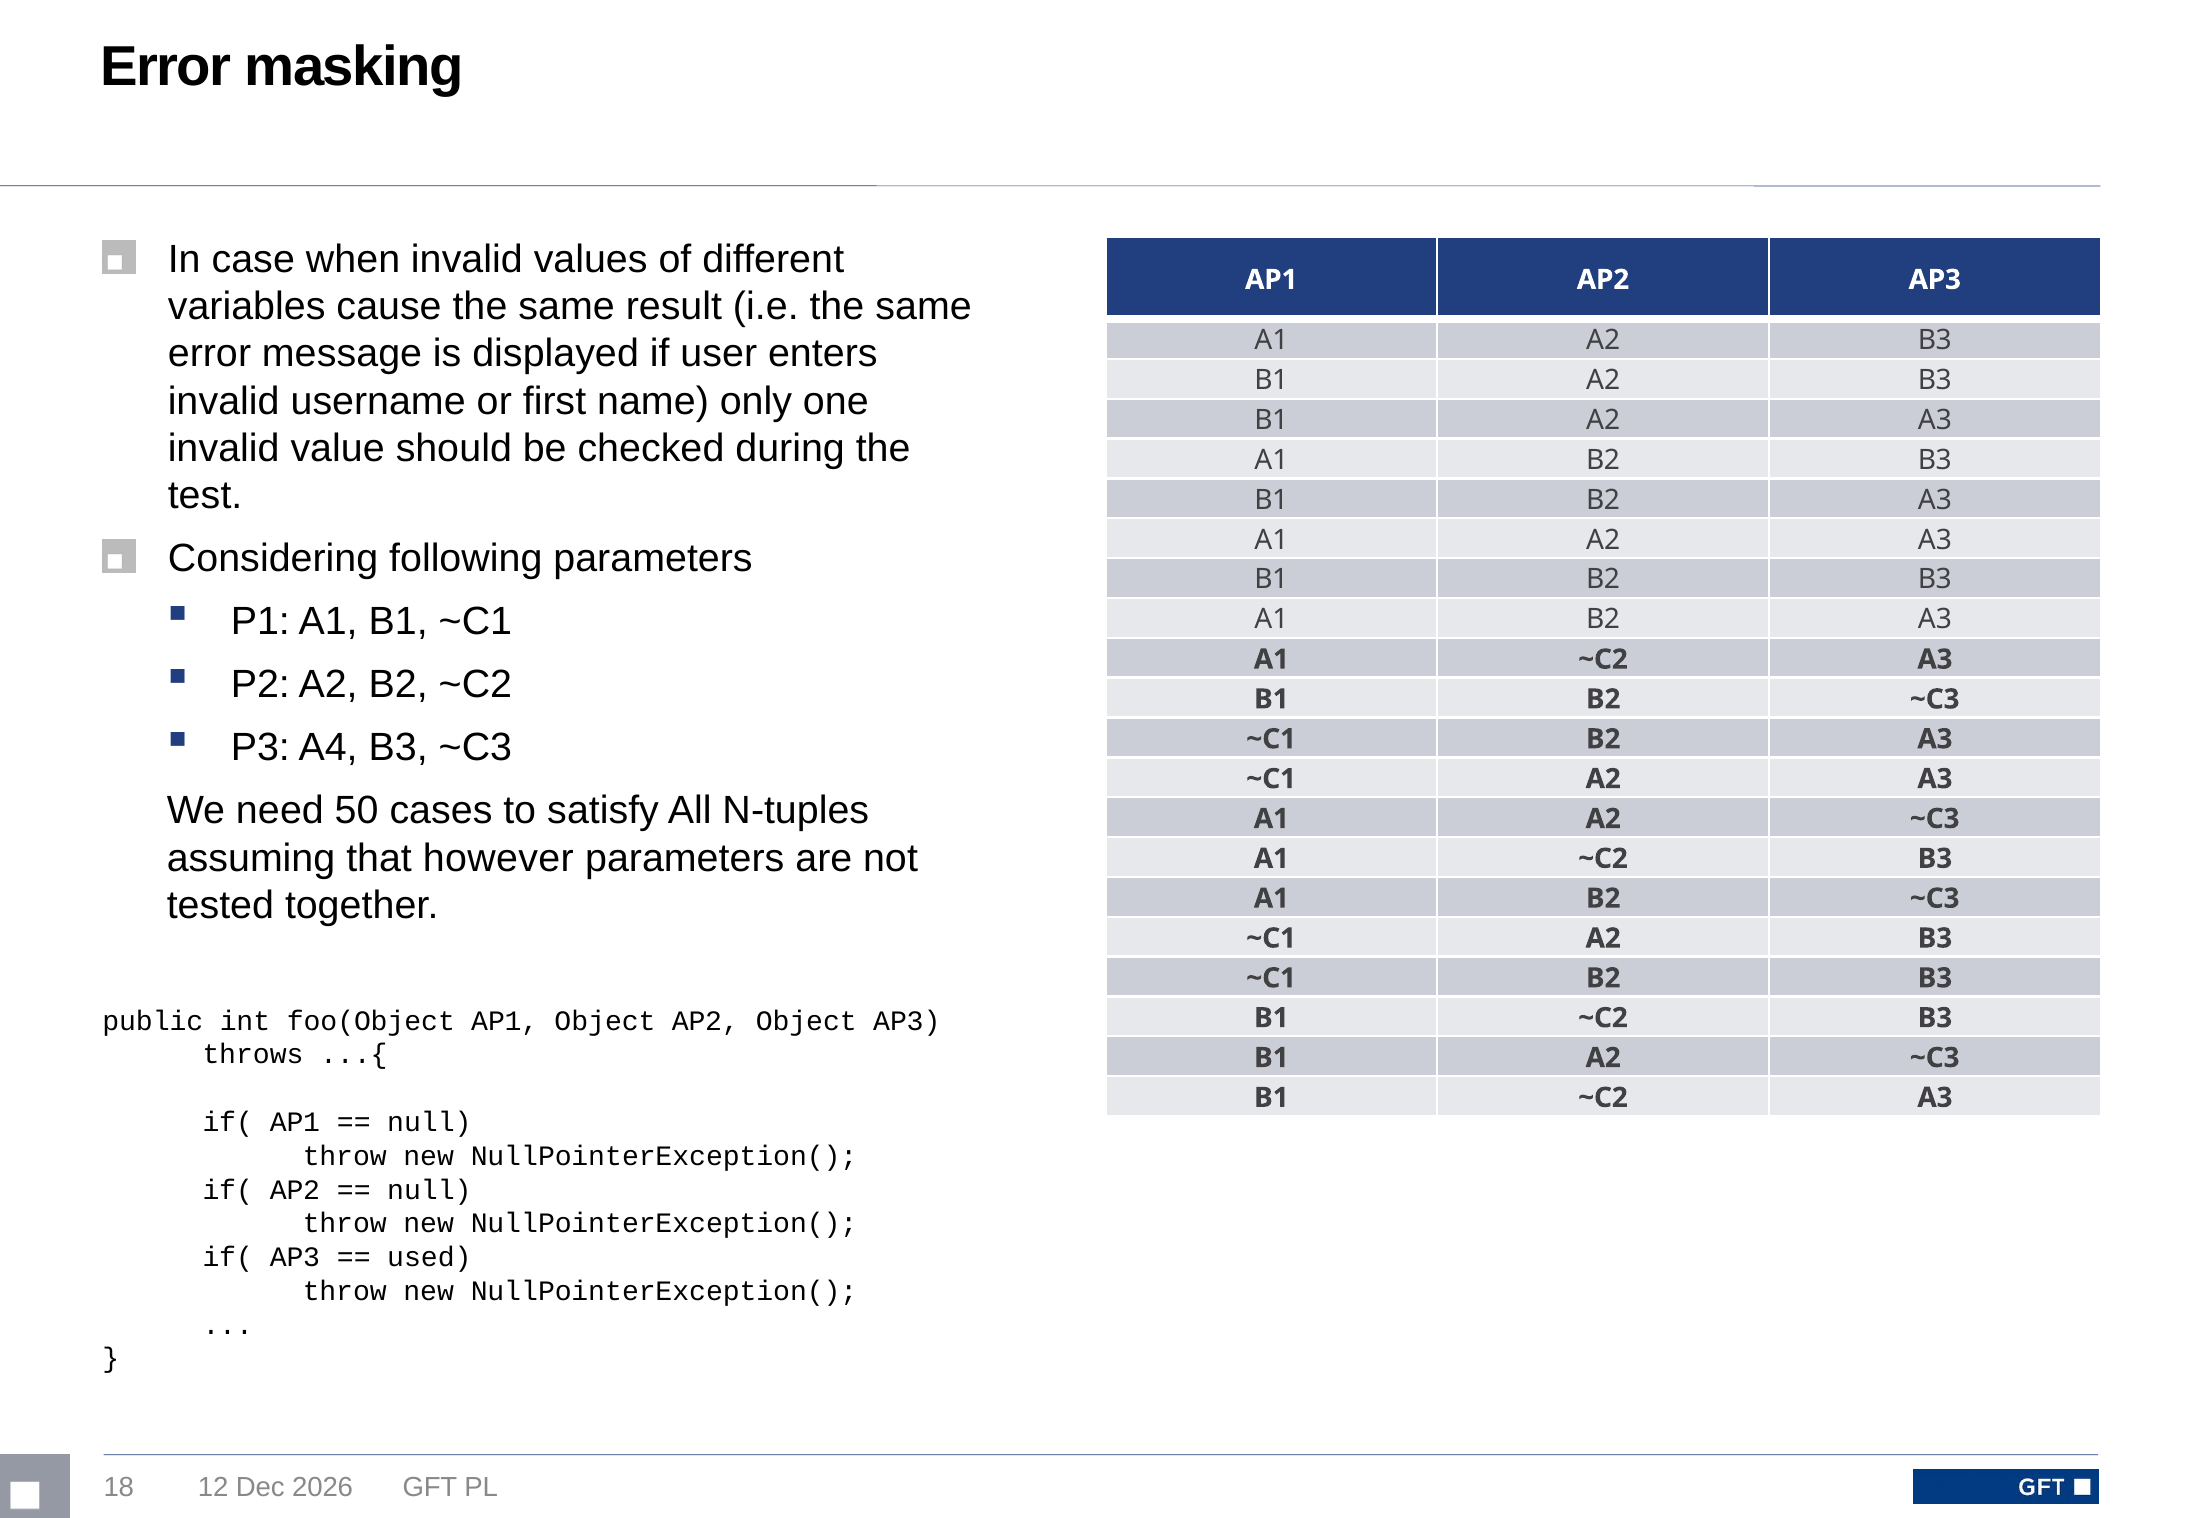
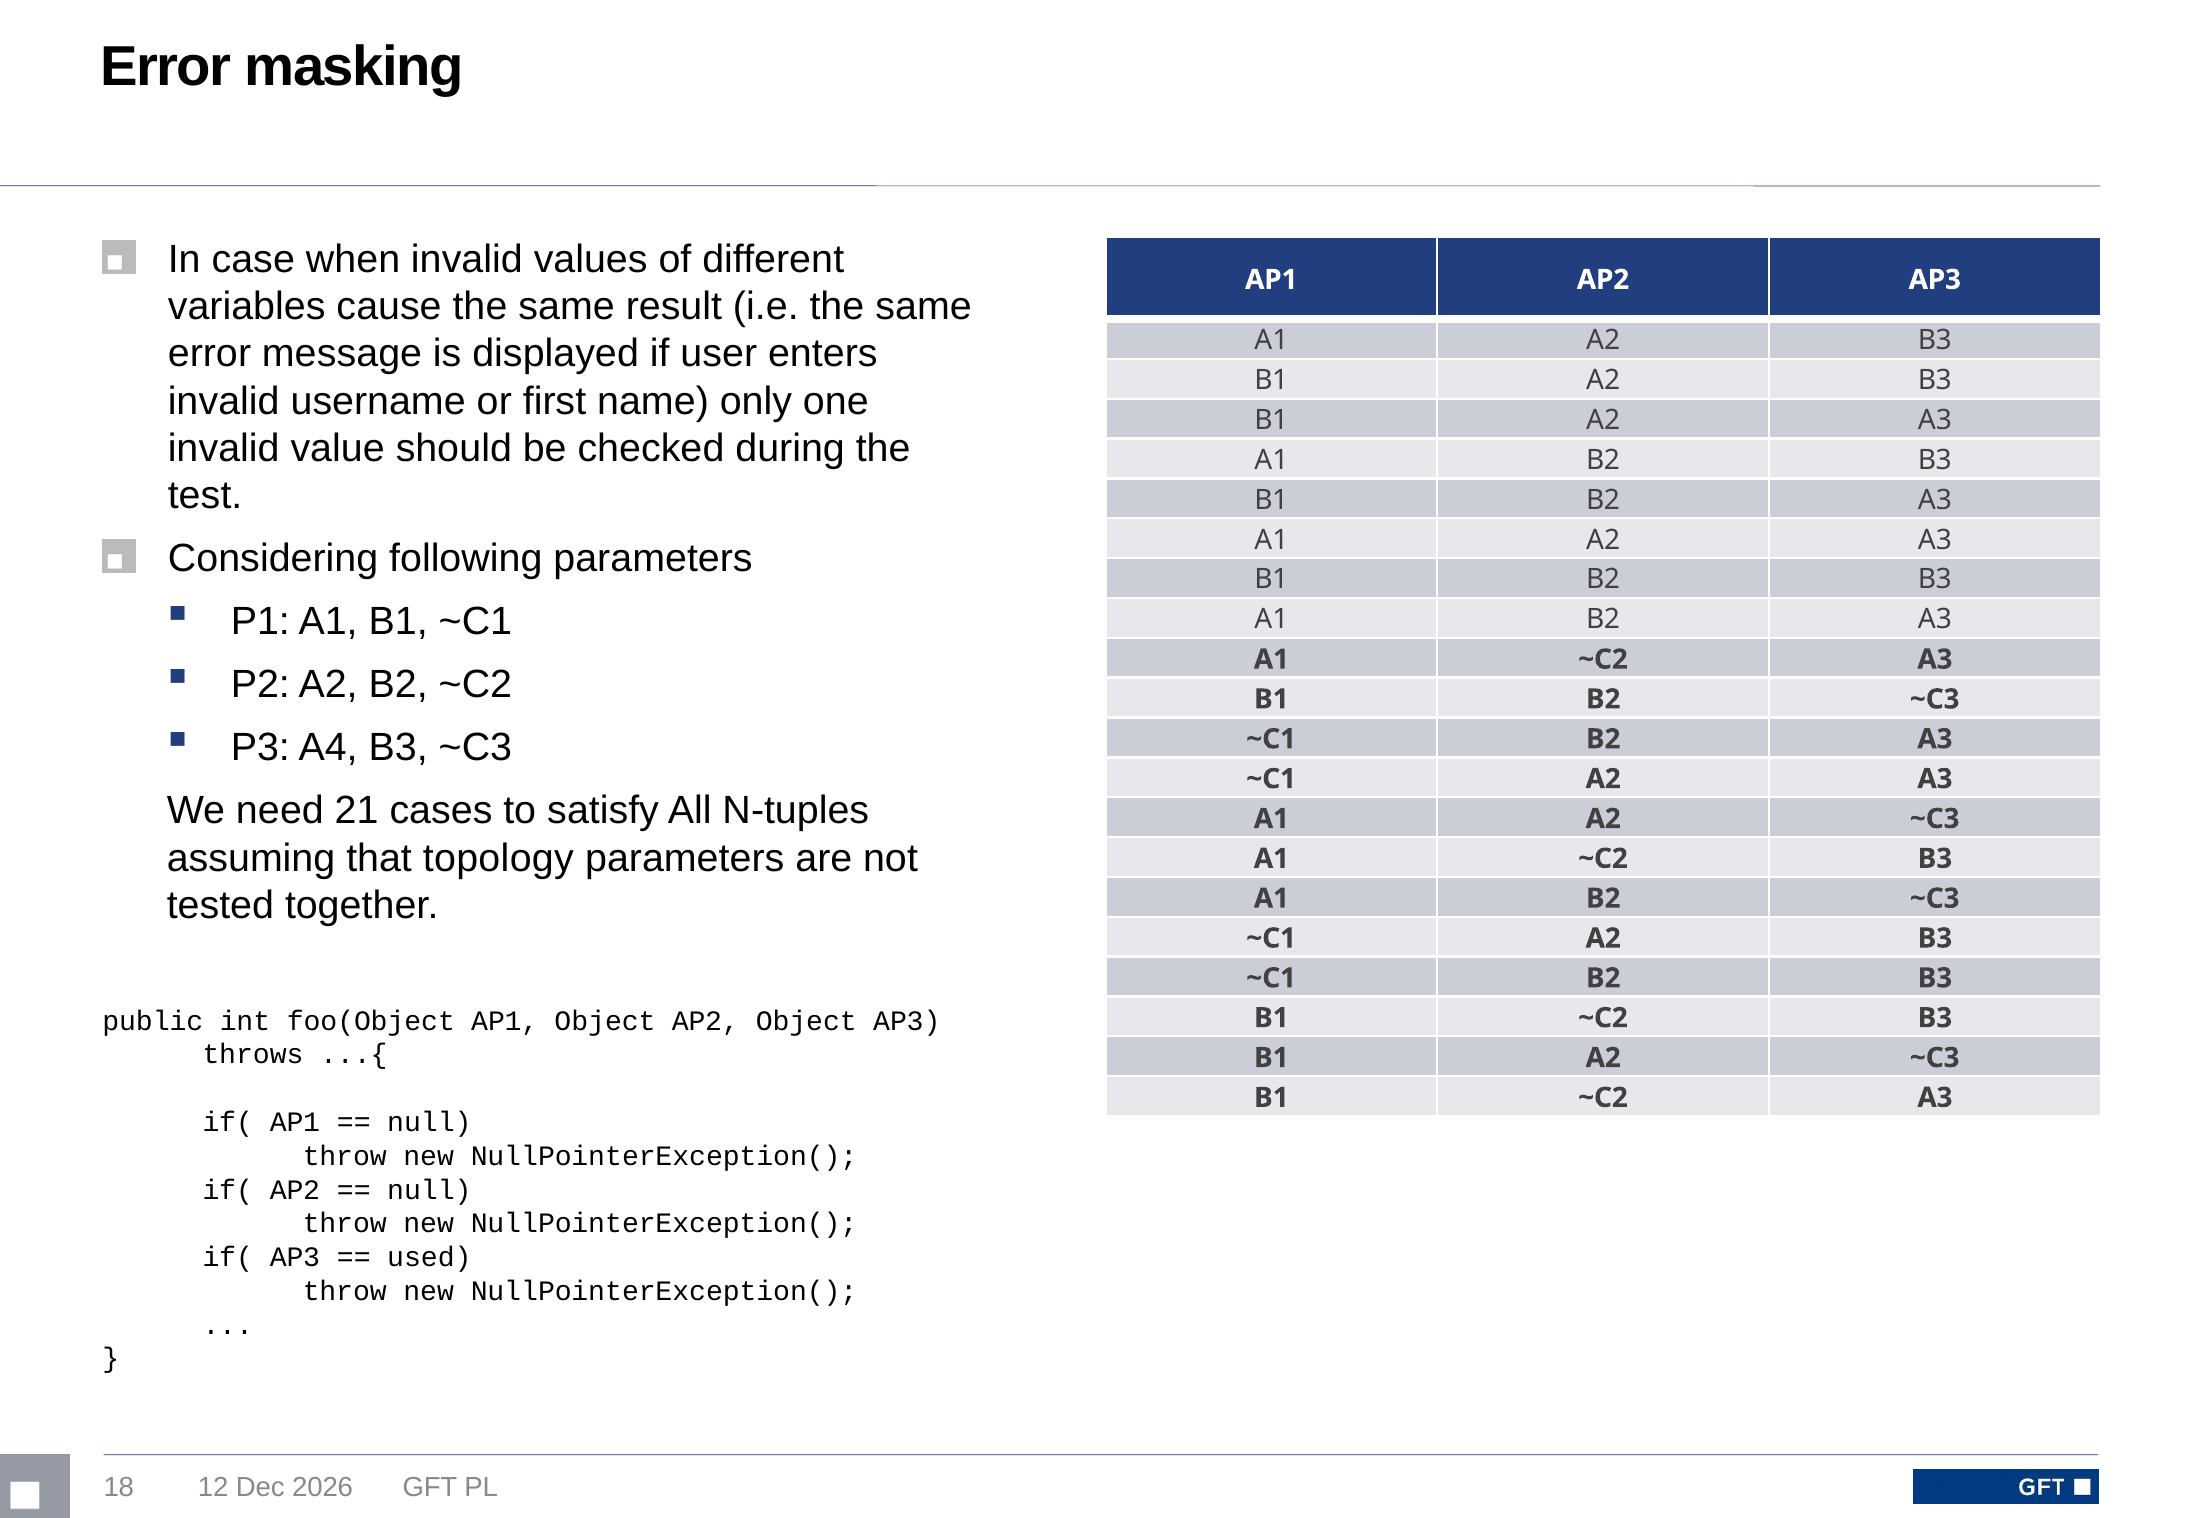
50: 50 -> 21 (357, 811)
however: however -> topology (498, 858)
